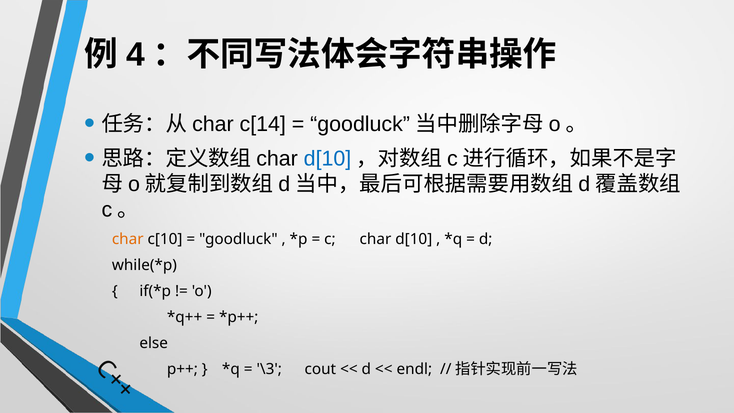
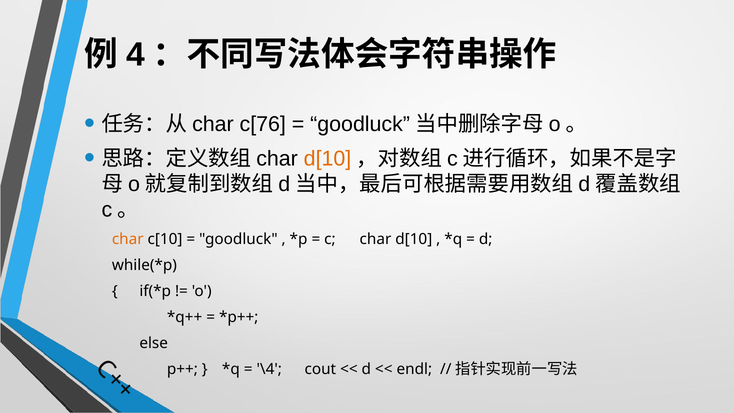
c[14: c[14 -> c[76 (263, 124)
d[10 colour: blue -> orange (328, 159)
\3: \3 -> \4 (269, 369)
